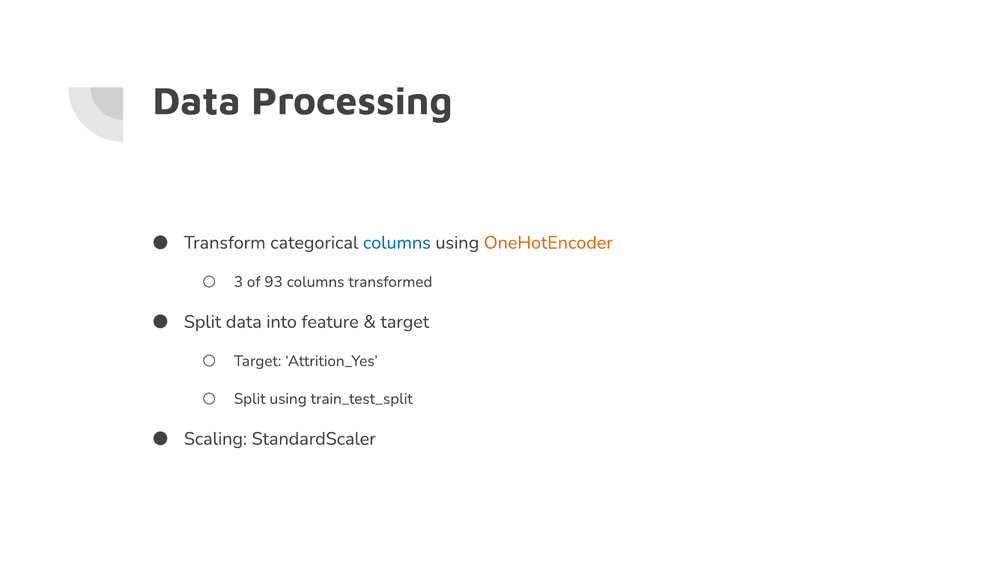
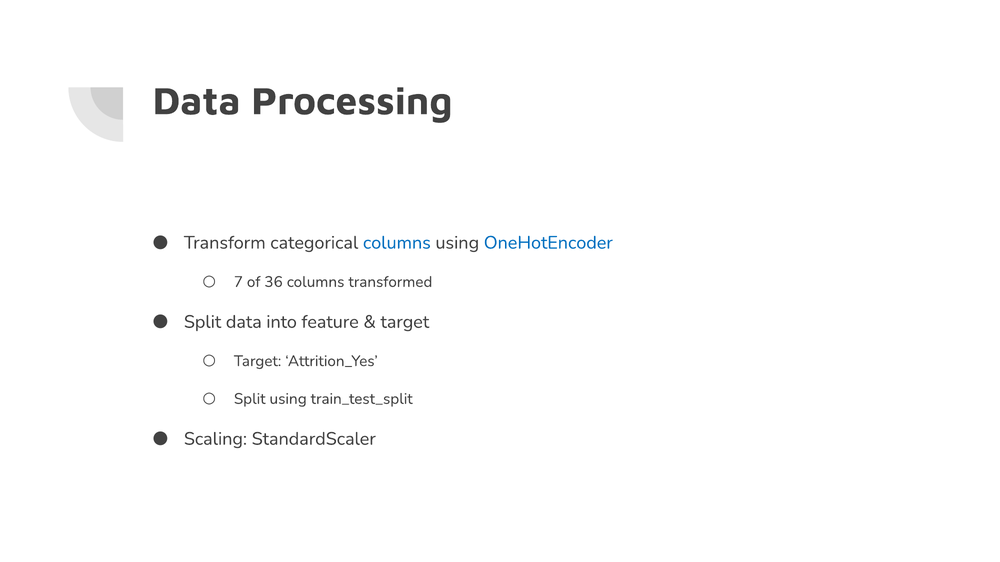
OneHotEncoder colour: orange -> blue (548, 243)
3: 3 -> 7 (238, 282)
93: 93 -> 36 (274, 282)
